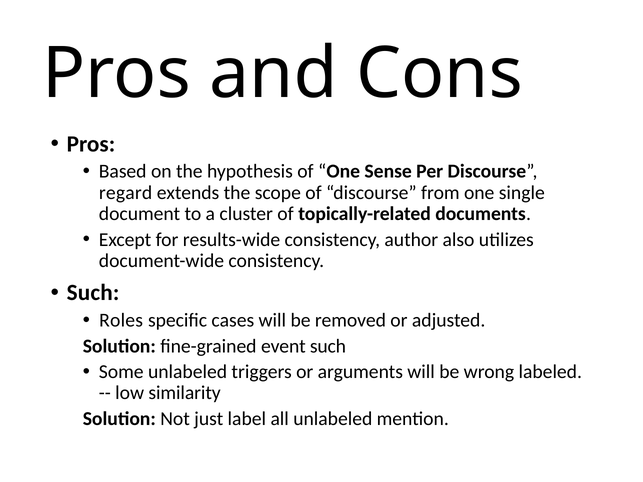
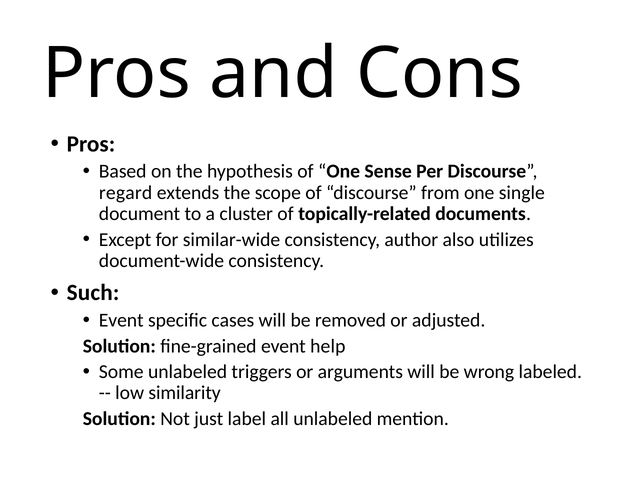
results-wide: results-wide -> similar-wide (232, 240)
Roles: Roles -> Event (121, 321)
event such: such -> help (328, 346)
